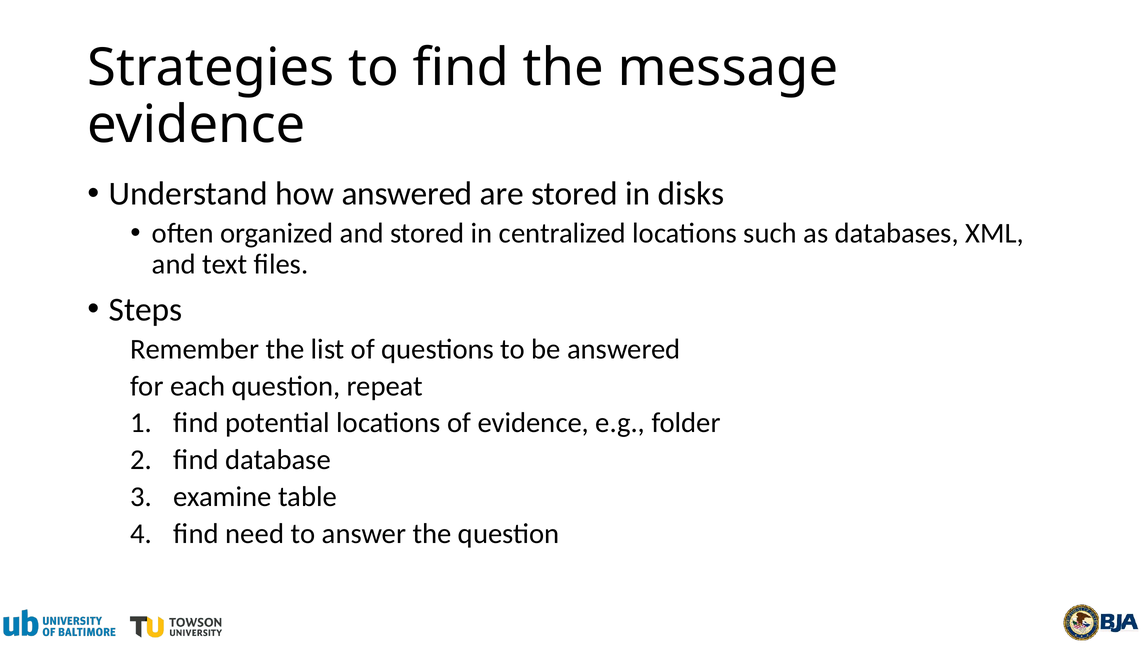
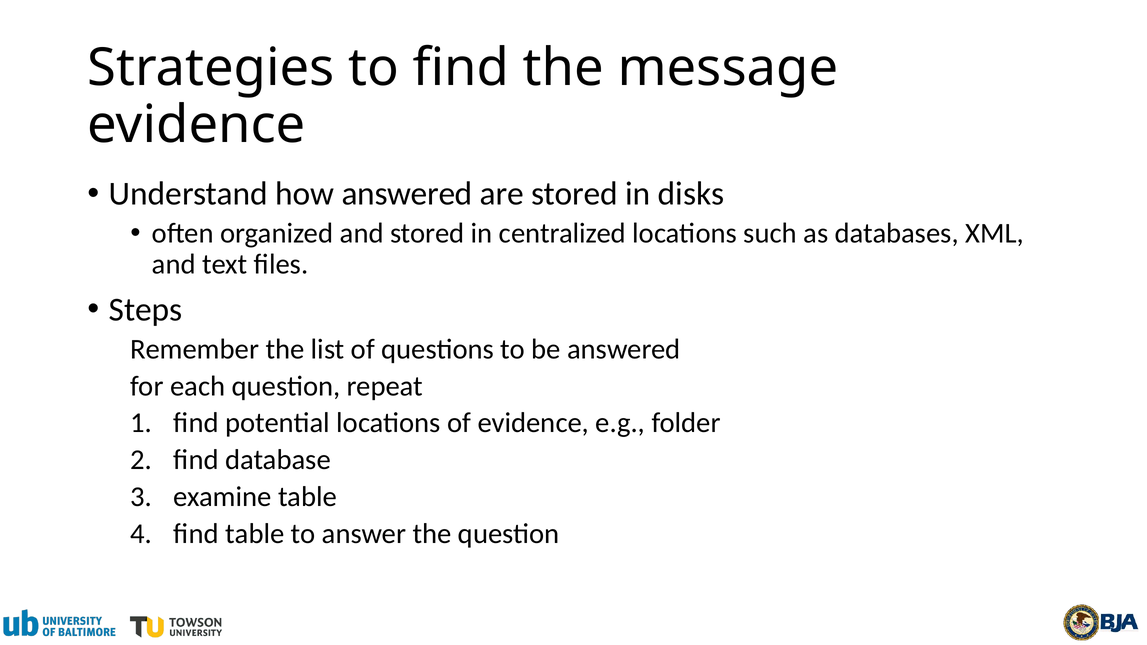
find need: need -> table (255, 534)
